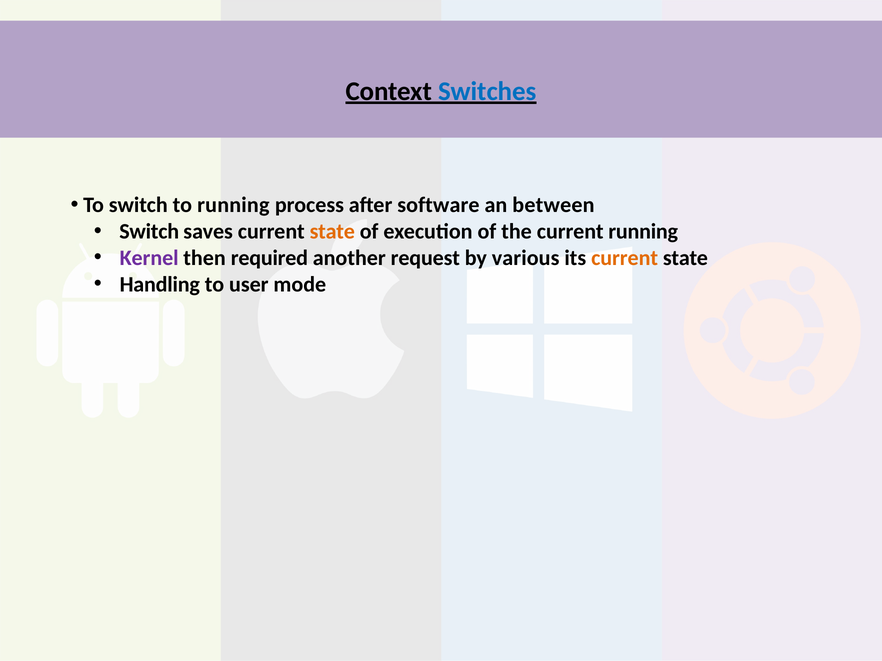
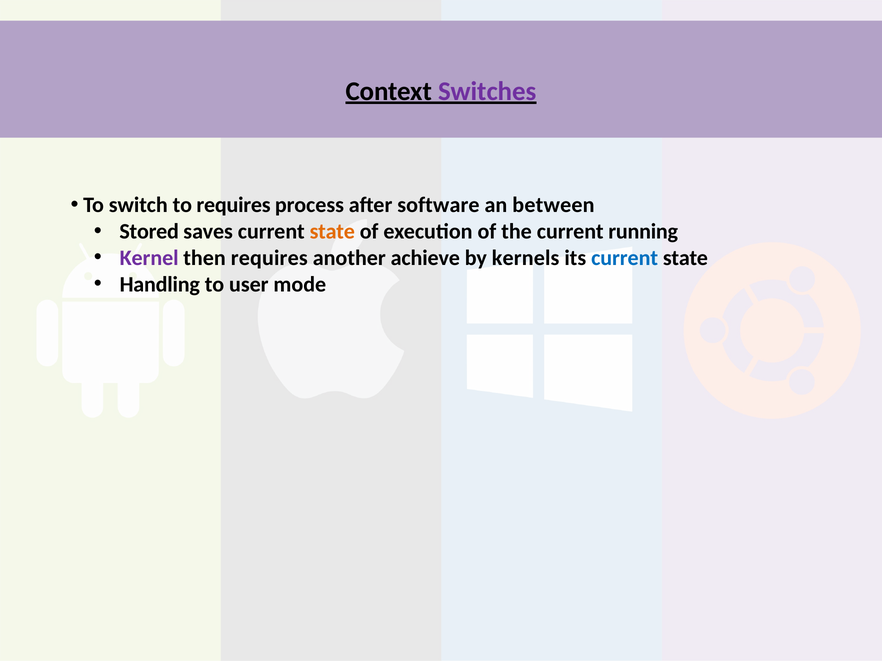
Switches colour: blue -> purple (487, 91)
to running: running -> requires (234, 205)
Switch: Switch -> Stored (149, 232)
then required: required -> requires (269, 258)
request: request -> achieve (425, 258)
various: various -> kernels (526, 258)
current colour: orange -> blue (625, 258)
